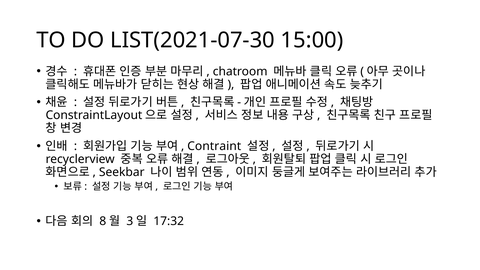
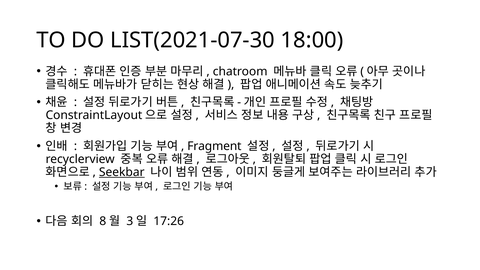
15:00: 15:00 -> 18:00 (312, 40)
Contraint: Contraint -> Fragment (214, 146)
Seekbar underline: none -> present (122, 172)
17:32: 17:32 -> 17:26 (169, 221)
